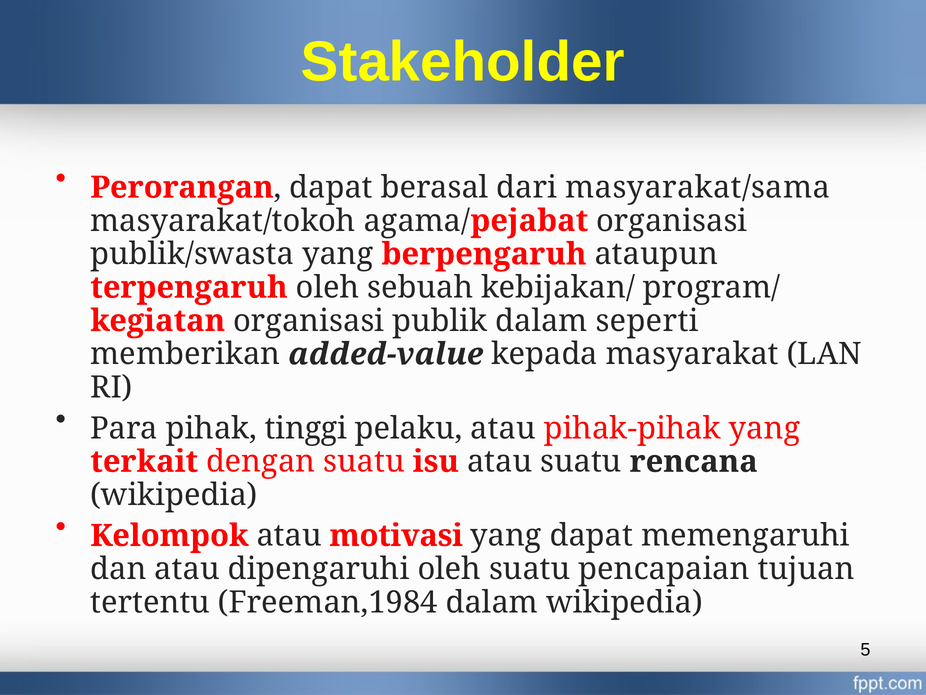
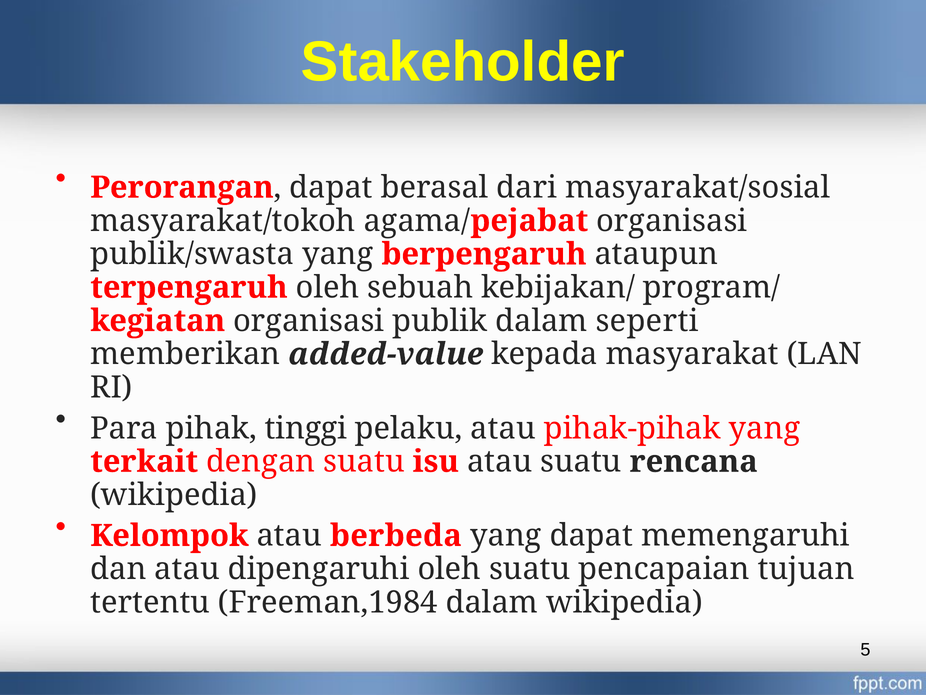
masyarakat/sama: masyarakat/sama -> masyarakat/sosial (698, 187)
motivasi: motivasi -> berbeda (396, 535)
